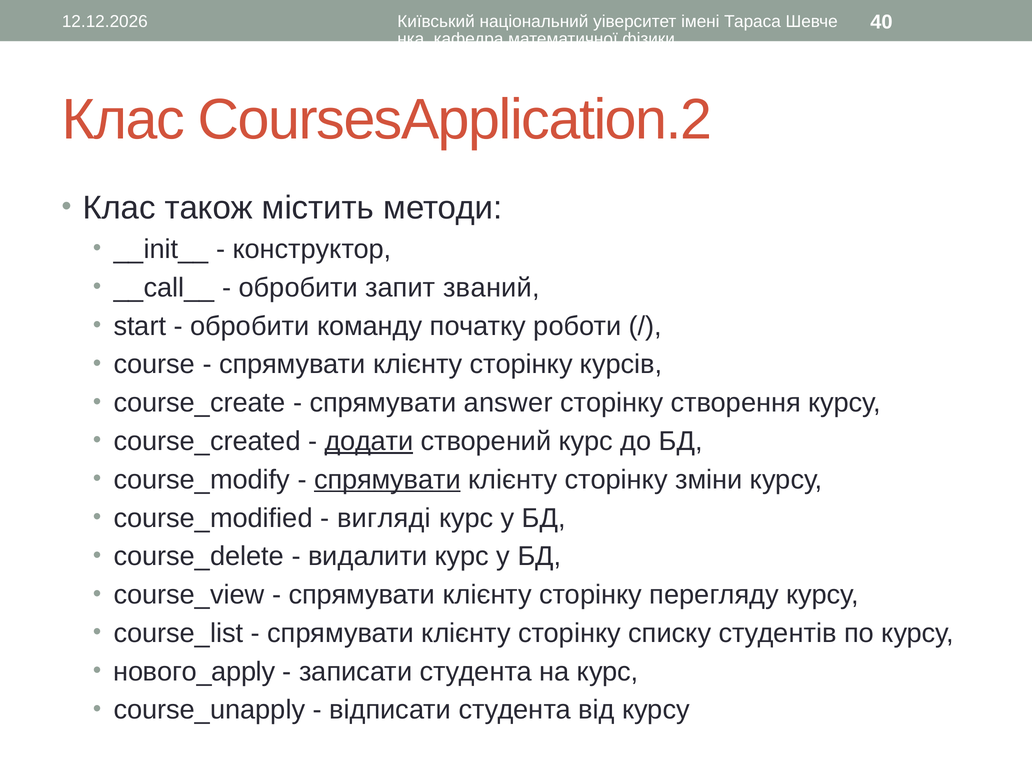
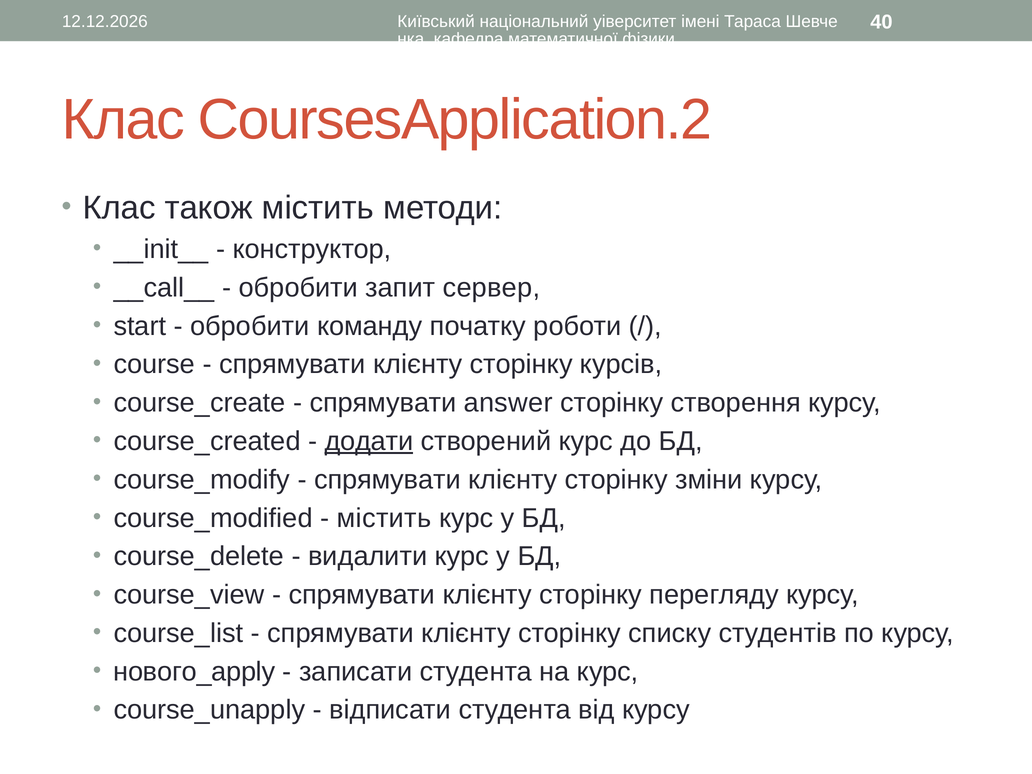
званий: званий -> сервер (491, 288)
спрямувати underline: present -> none (387, 480)
вигляді: вигляді -> містить (384, 518)
